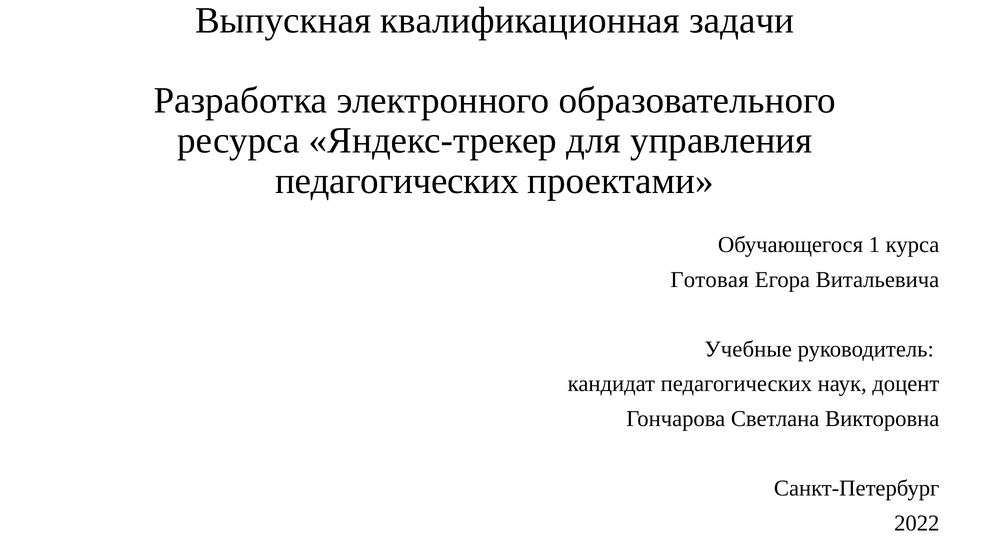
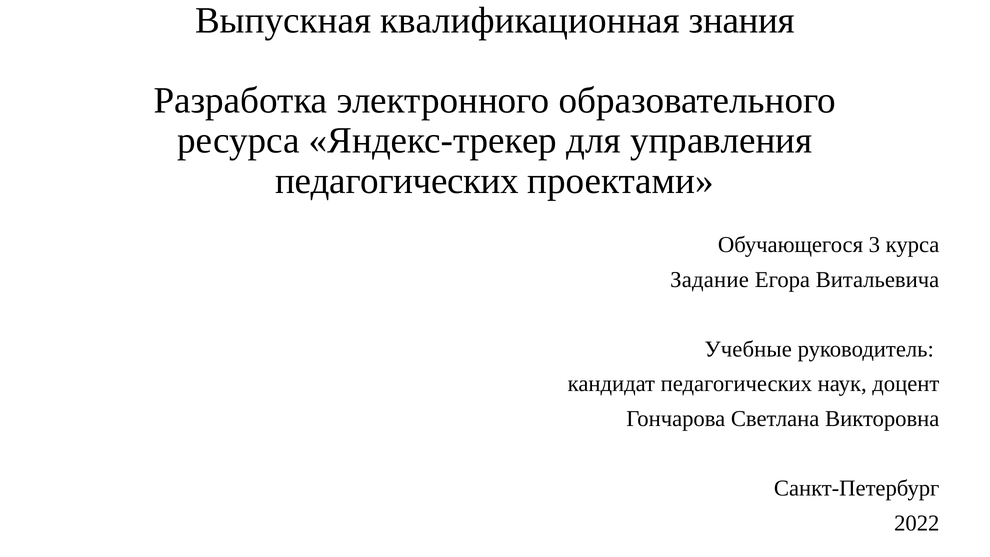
задачи: задачи -> знания (742, 20)
1: 1 -> 3 (874, 245)
Готовая: Готовая -> Задание (710, 279)
